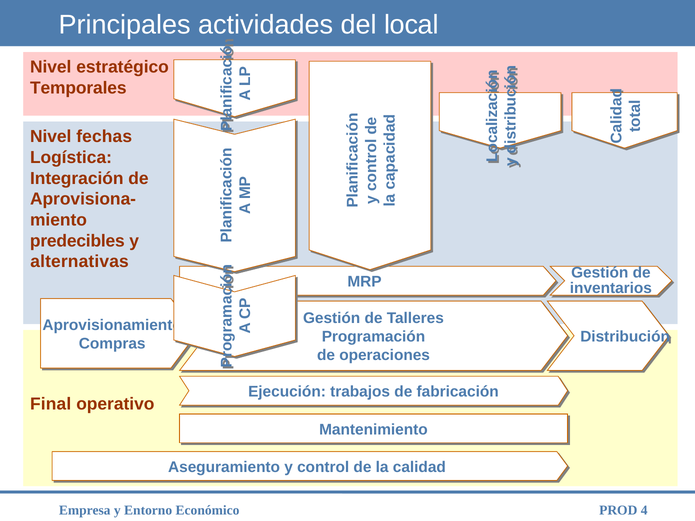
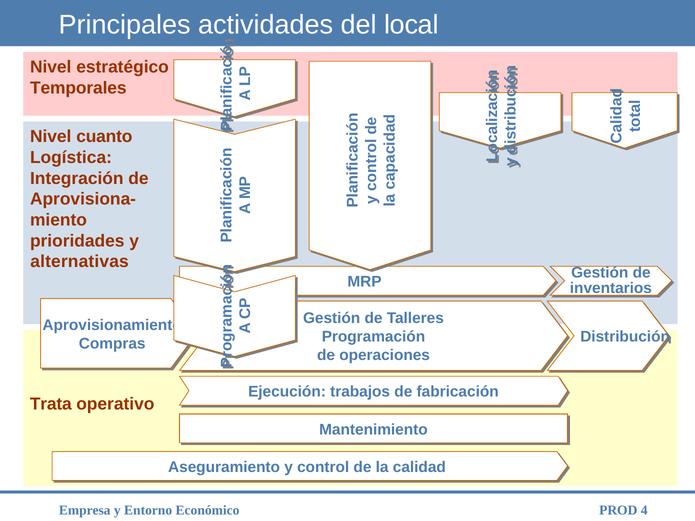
fechas: fechas -> cuanto (104, 137)
predecibles: predecibles -> prioridades (77, 241)
Final: Final -> Trata (51, 404)
